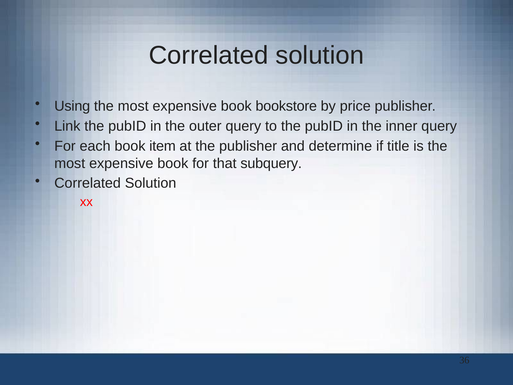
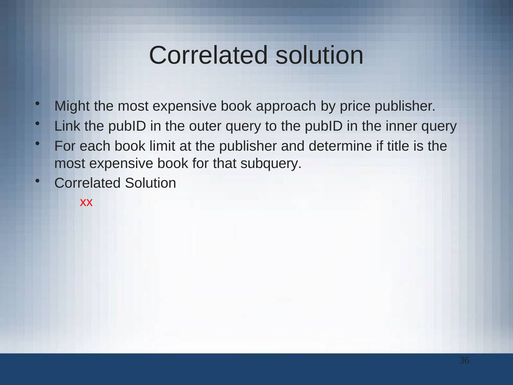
Using: Using -> Might (72, 106)
bookstore: bookstore -> approach (286, 106)
item: item -> limit (162, 146)
